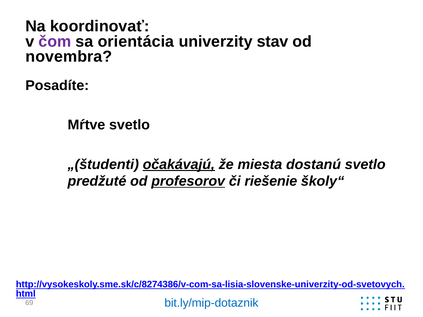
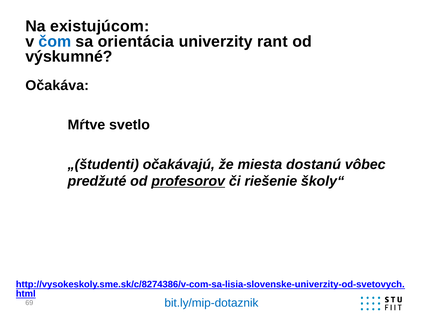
koordinovať: koordinovať -> existujúcom (100, 26)
čom colour: purple -> blue (55, 42)
stav: stav -> rant (272, 42)
novembra: novembra -> výskumné (69, 57)
Posadíte: Posadíte -> Očakáva (57, 86)
očakávajú underline: present -> none (179, 165)
dostanú svetlo: svetlo -> vôbec (365, 165)
